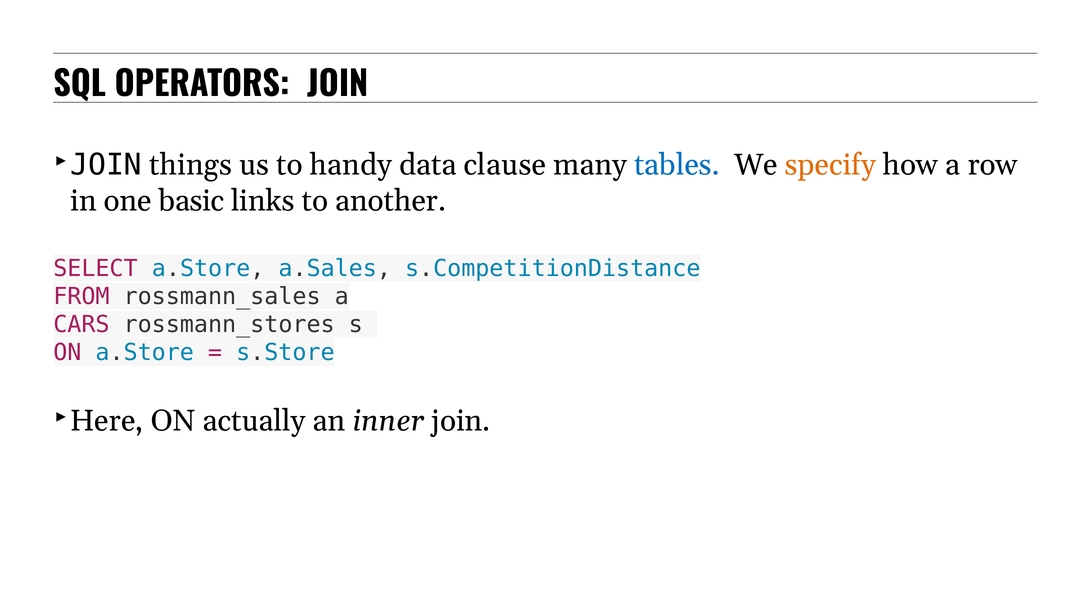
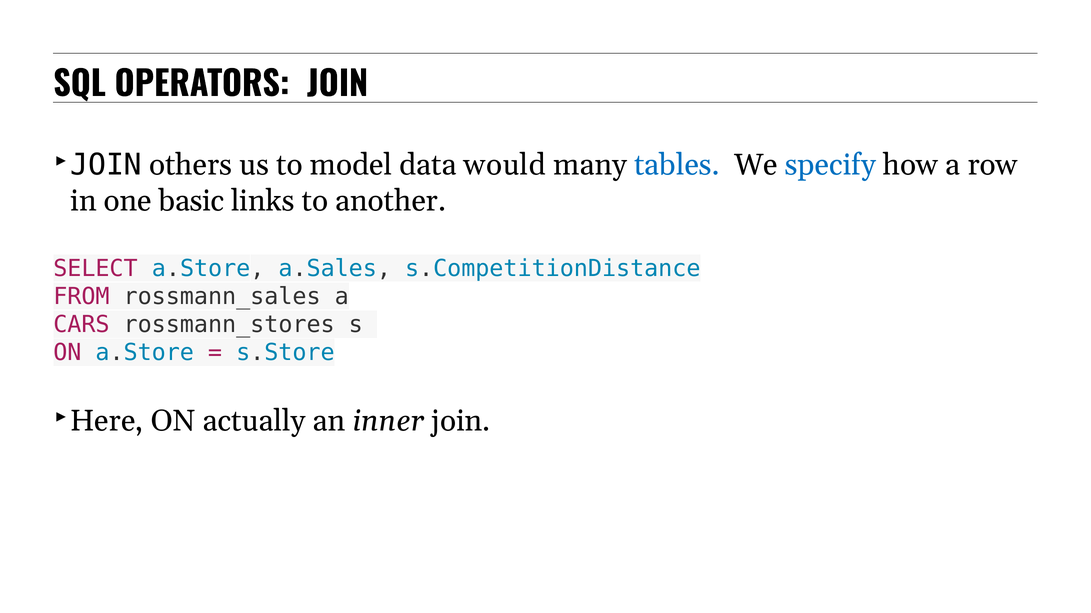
things: things -> others (191, 165)
handy: handy -> model (351, 165)
clause: clause -> would (505, 165)
specify colour: orange -> blue (830, 165)
